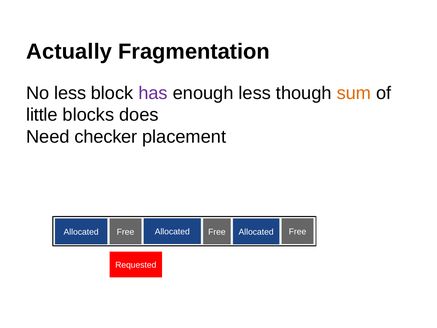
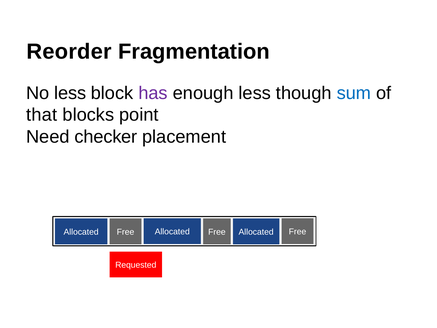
Actually: Actually -> Reorder (69, 52)
sum colour: orange -> blue (354, 93)
little: little -> that (42, 115)
does: does -> point (139, 115)
